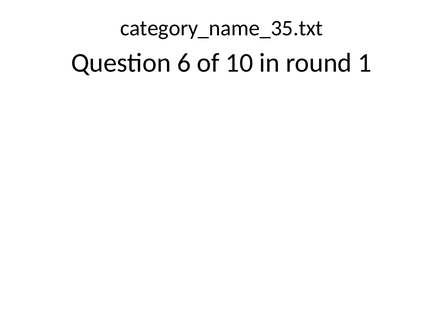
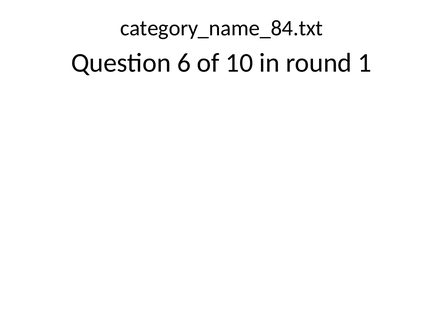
category_name_35.txt: category_name_35.txt -> category_name_84.txt (222, 28)
